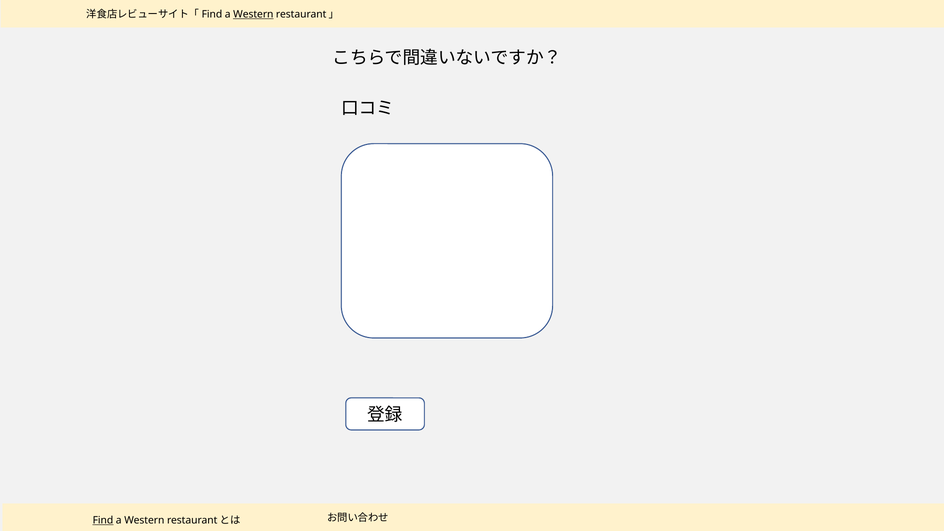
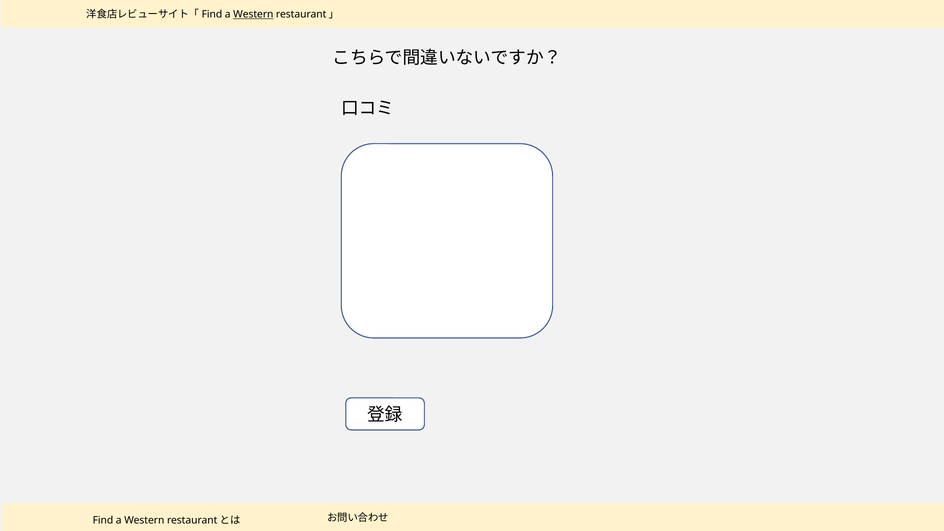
Find underline: present -> none (103, 520)
